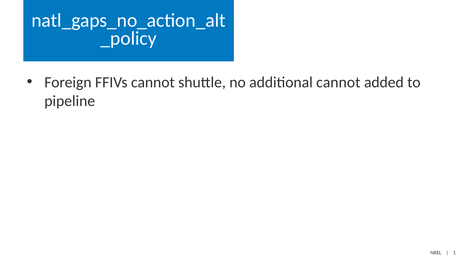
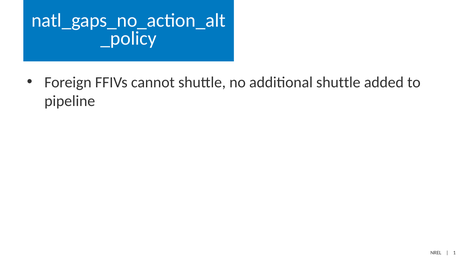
additional cannot: cannot -> shuttle (338, 82)
